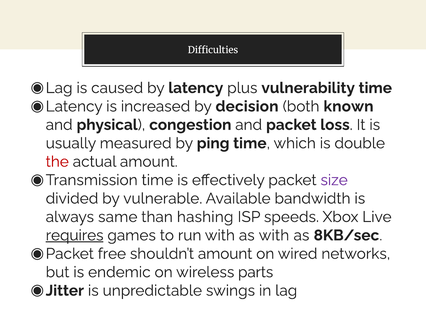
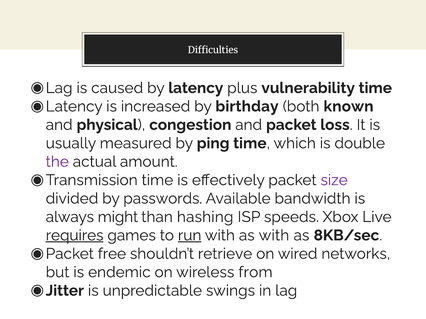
decision: decision -> birthday (247, 107)
the colour: red -> purple (57, 162)
vulnerable: vulnerable -> passwords (163, 199)
same: same -> might (118, 217)
run underline: none -> present (190, 236)
shouldn’t amount: amount -> retrieve (225, 254)
parts: parts -> from (255, 273)
